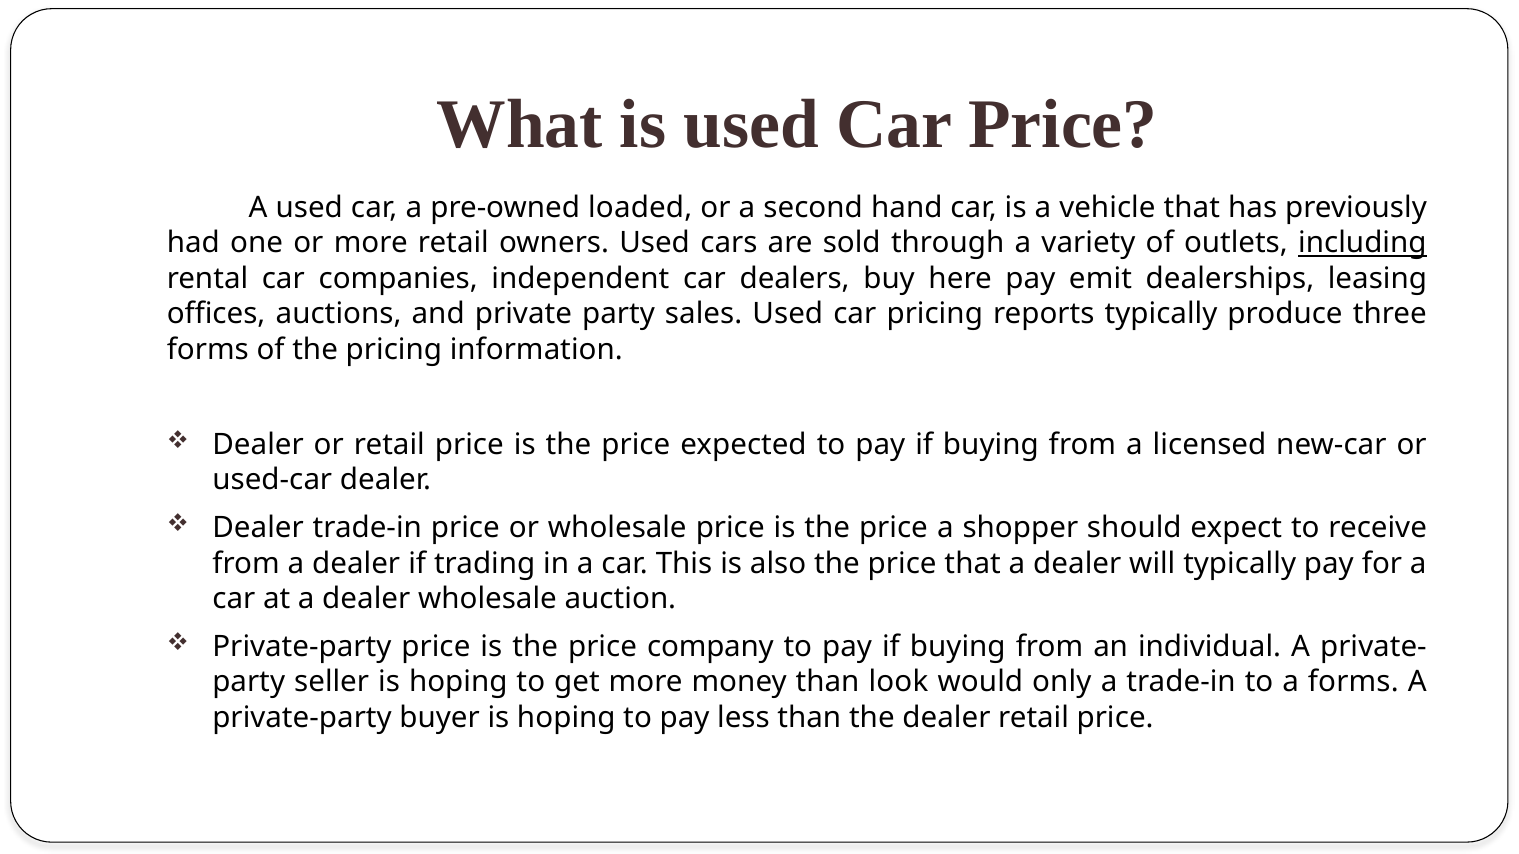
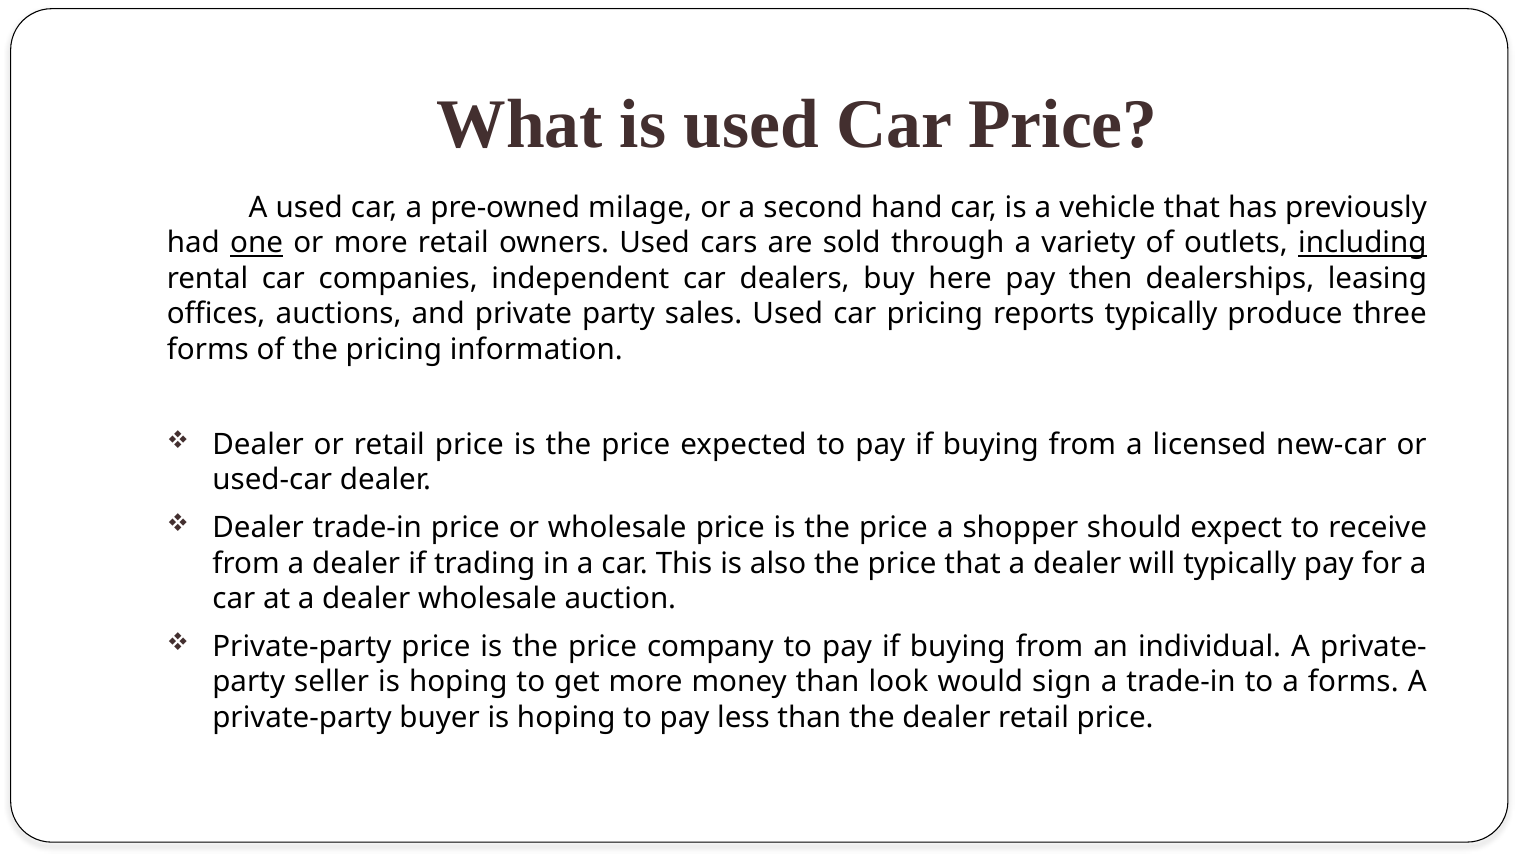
loaded: loaded -> milage (640, 208)
one underline: none -> present (257, 243)
emit: emit -> then (1101, 279)
only: only -> sign (1062, 682)
